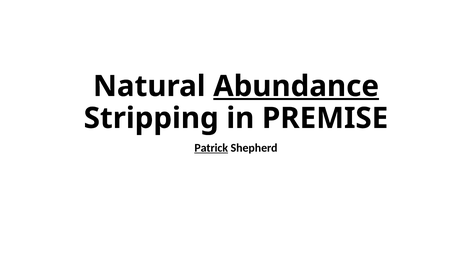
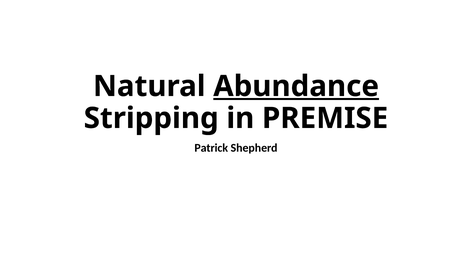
Patrick underline: present -> none (211, 148)
